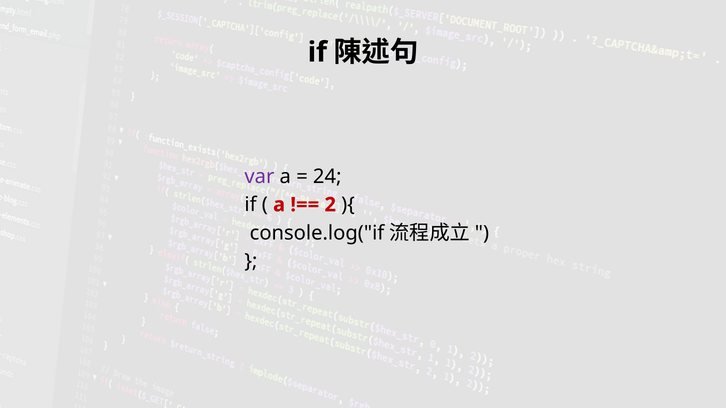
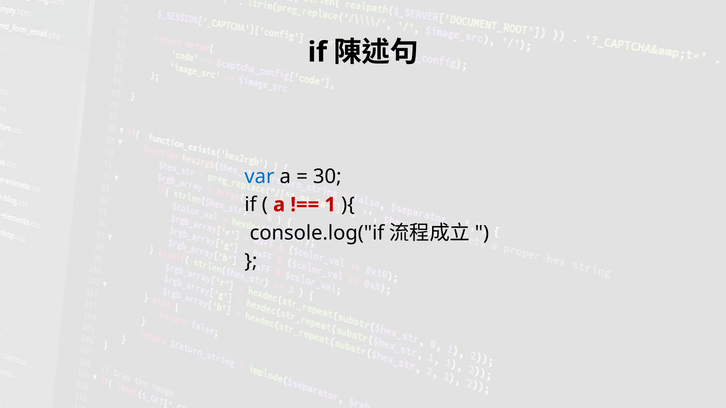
var colour: purple -> blue (259, 177)
24: 24 -> 30 (327, 177)
2: 2 -> 1 (330, 205)
